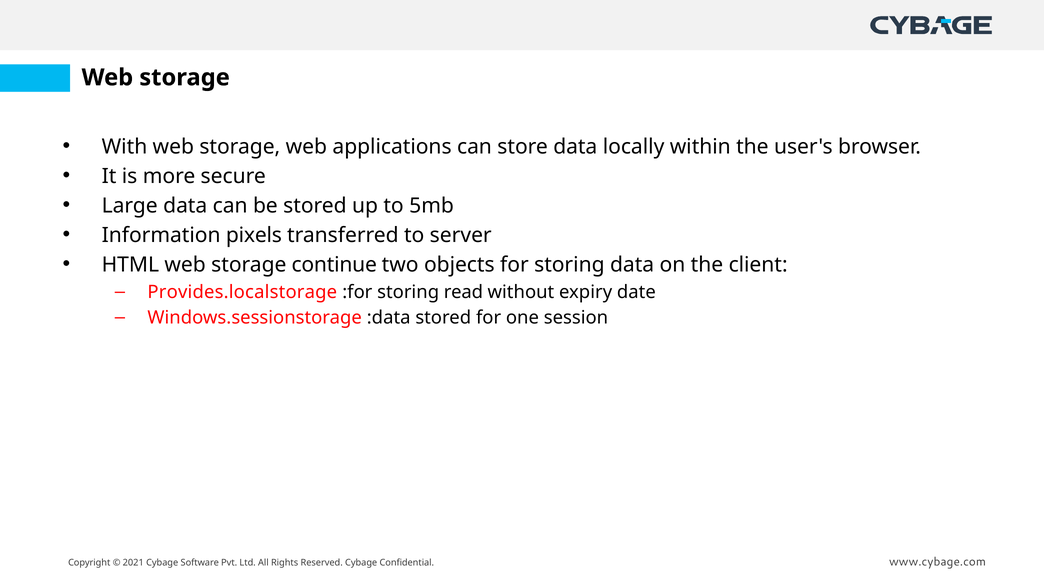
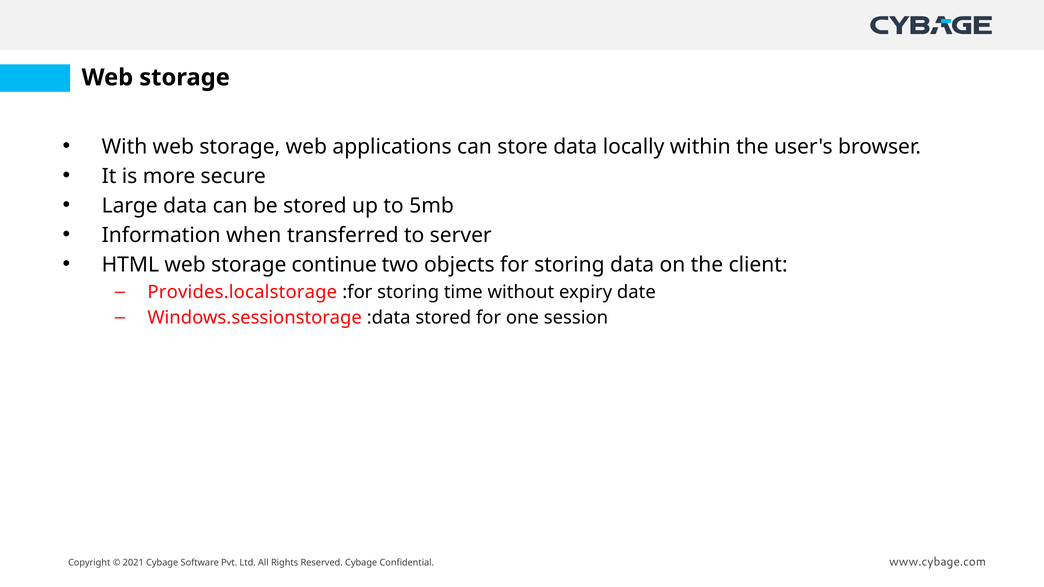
pixels: pixels -> when (254, 235)
read: read -> time (463, 292)
